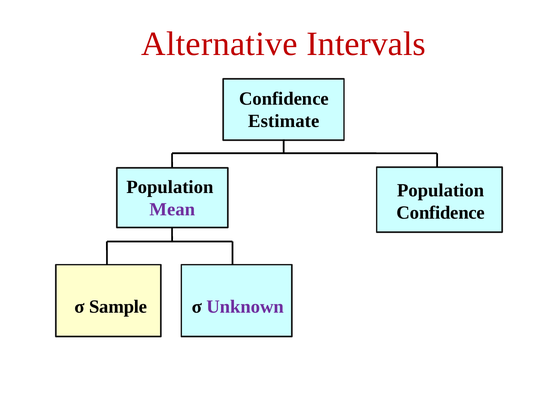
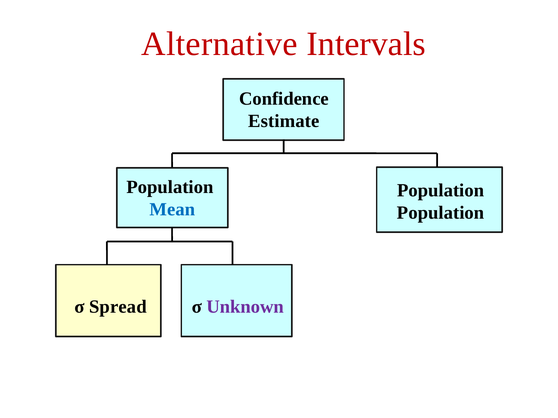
Mean colour: purple -> blue (172, 210)
Confidence: Confidence -> Population (441, 213)
Sample: Sample -> Spread (118, 307)
